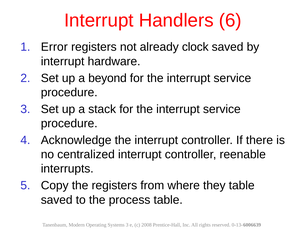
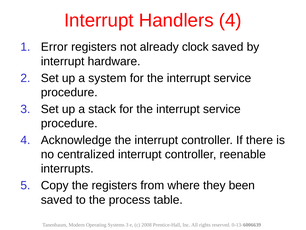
Handlers 6: 6 -> 4 (230, 20)
beyond: beyond -> system (107, 78)
they table: table -> been (242, 185)
